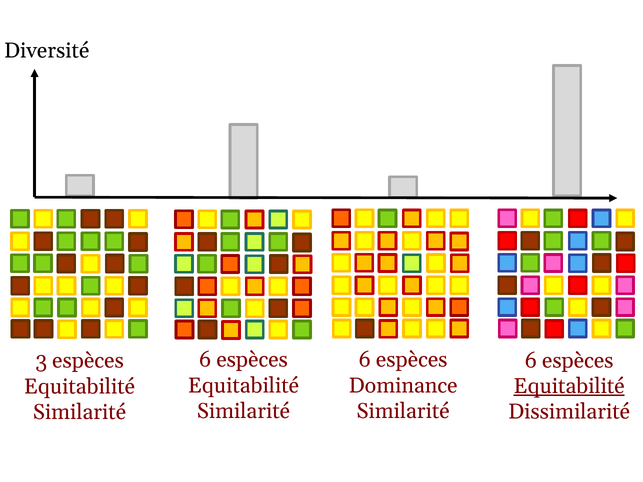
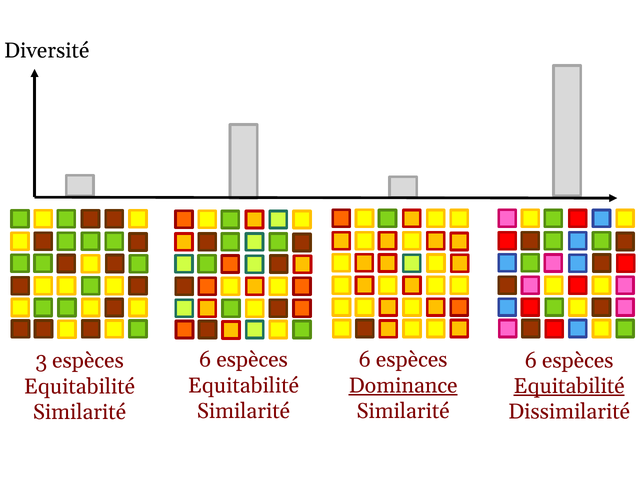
Dominance underline: none -> present (403, 386)
